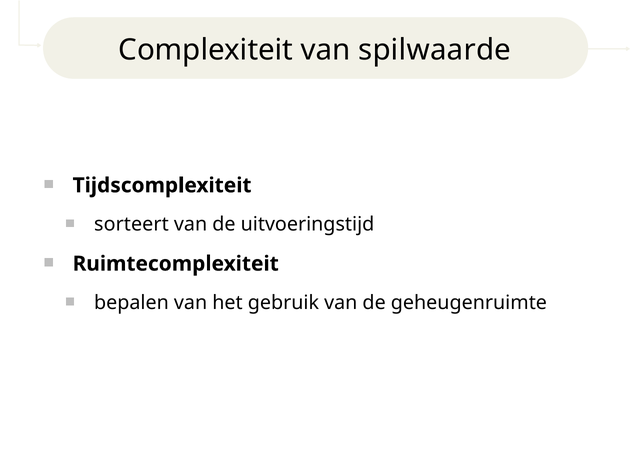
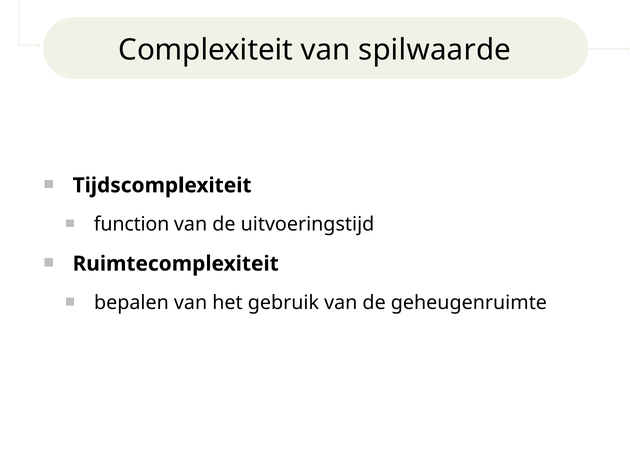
sorteert: sorteert -> function (132, 224)
